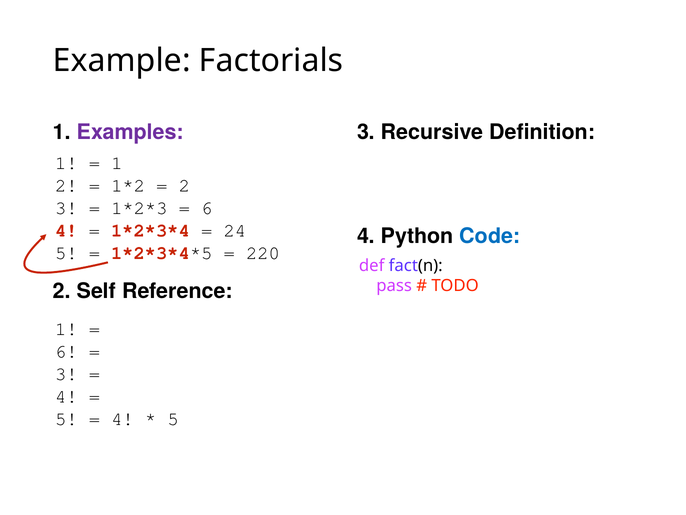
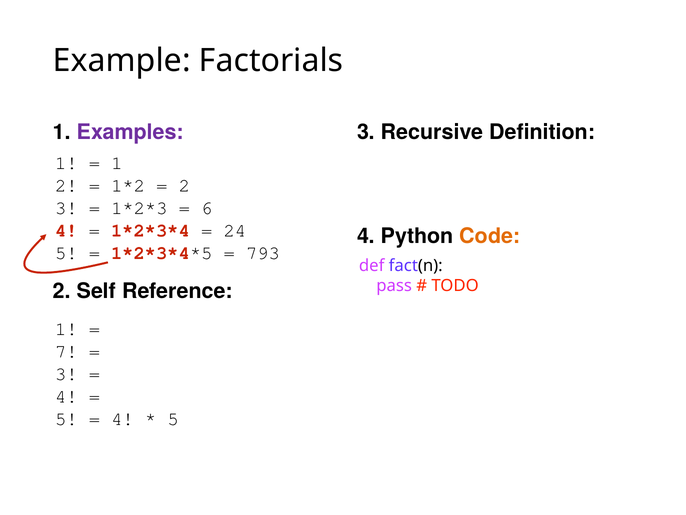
Code colour: blue -> orange (490, 236)
220: 220 -> 793 (263, 253)
6: 6 -> 7 (66, 351)
